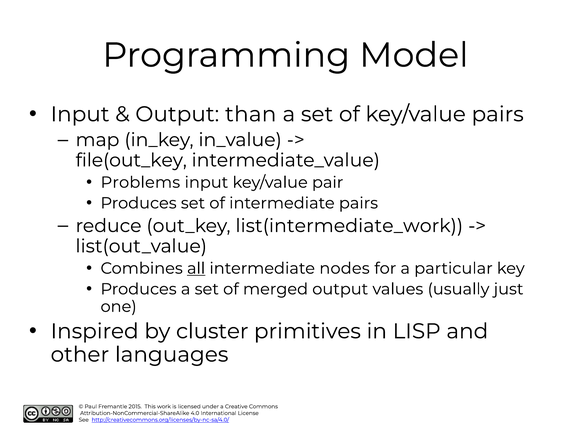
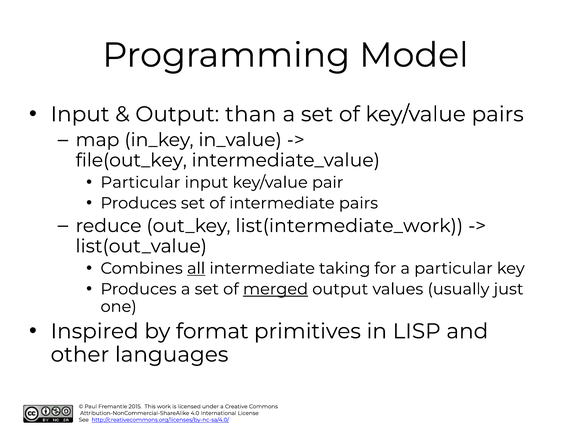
Problems: Problems -> Particular (140, 183)
nodes: nodes -> taking (345, 269)
merged underline: none -> present (275, 289)
cluster: cluster -> format (212, 331)
